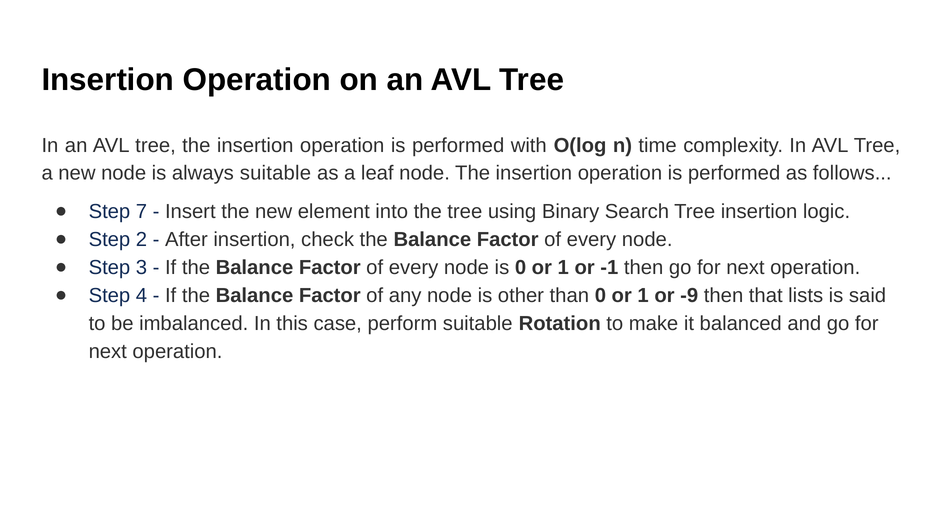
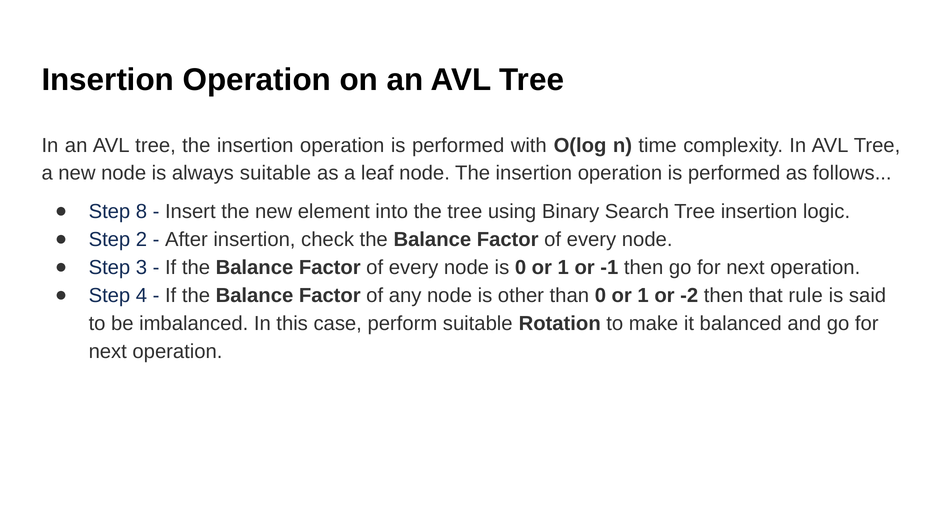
7: 7 -> 8 (142, 212)
-9: -9 -> -2 (689, 295)
lists: lists -> rule (806, 295)
